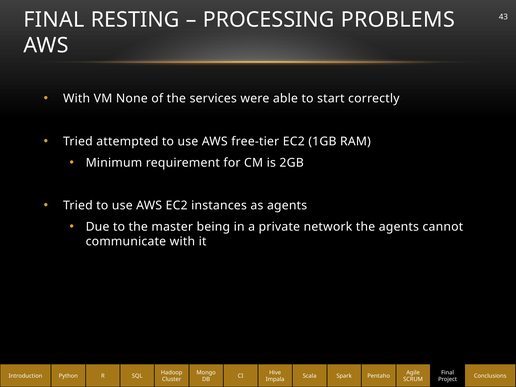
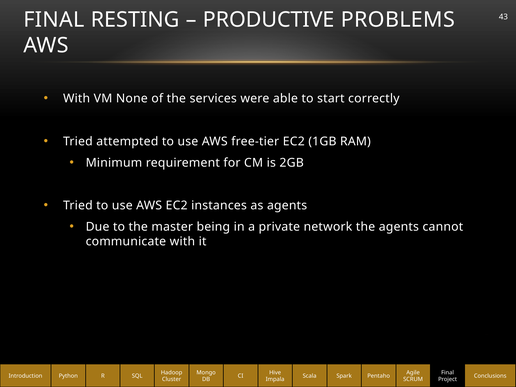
PROCESSING: PROCESSING -> PRODUCTIVE (269, 20)
